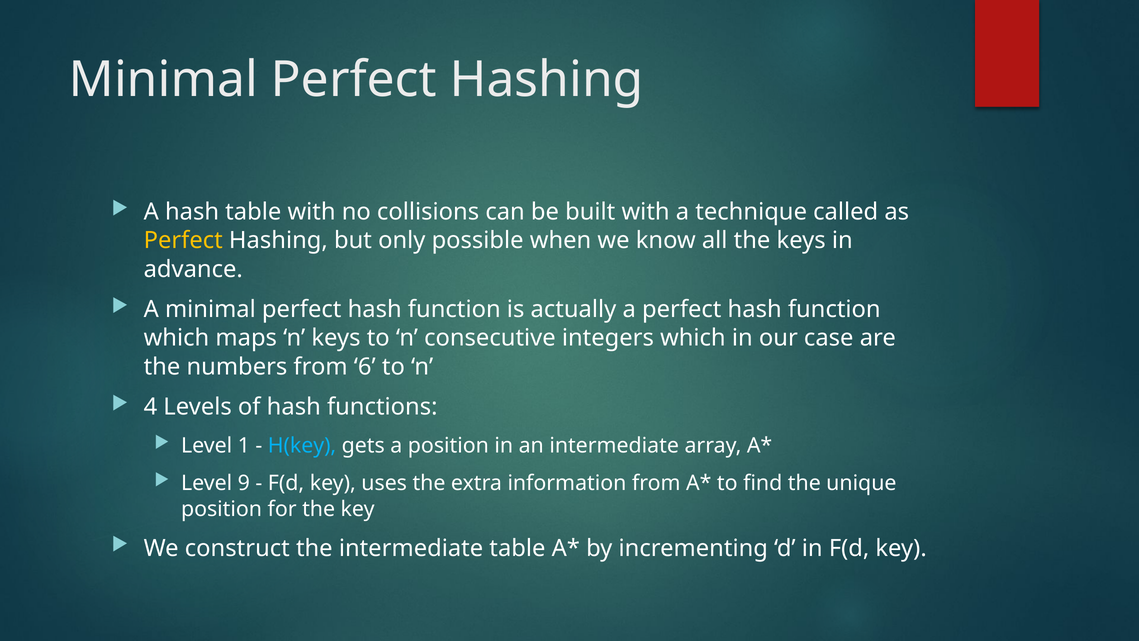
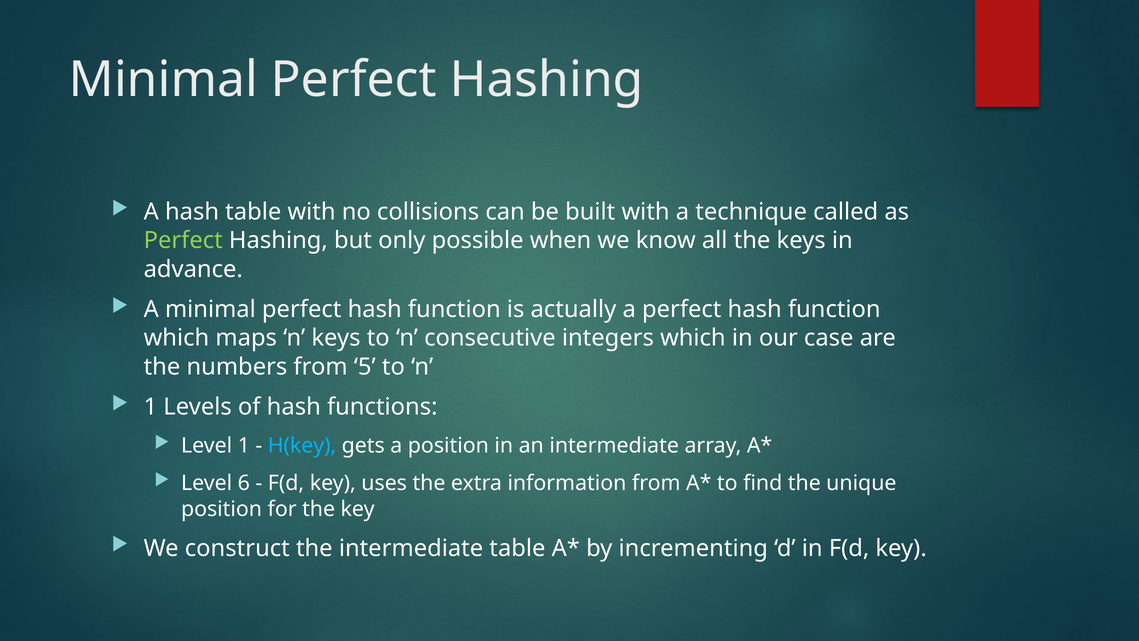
Perfect colour: yellow -> light green (183, 241)
6: 6 -> 5 (365, 366)
4: 4 -> 1 (150, 407)
9: 9 -> 6 (244, 483)
